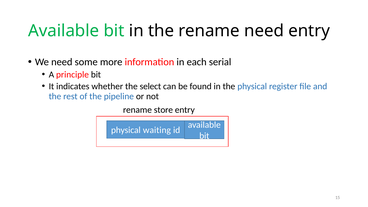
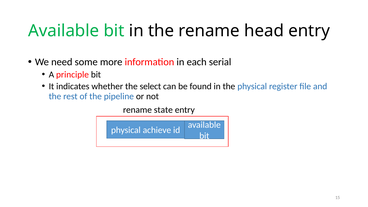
rename need: need -> head (264, 31)
store: store -> state (163, 110)
waiting: waiting -> achieve (157, 130)
